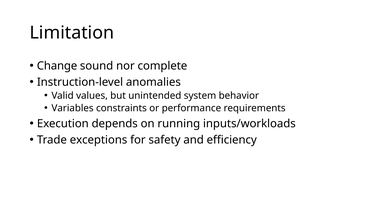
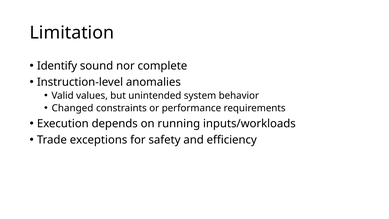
Change: Change -> Identify (57, 66)
Variables: Variables -> Changed (73, 108)
